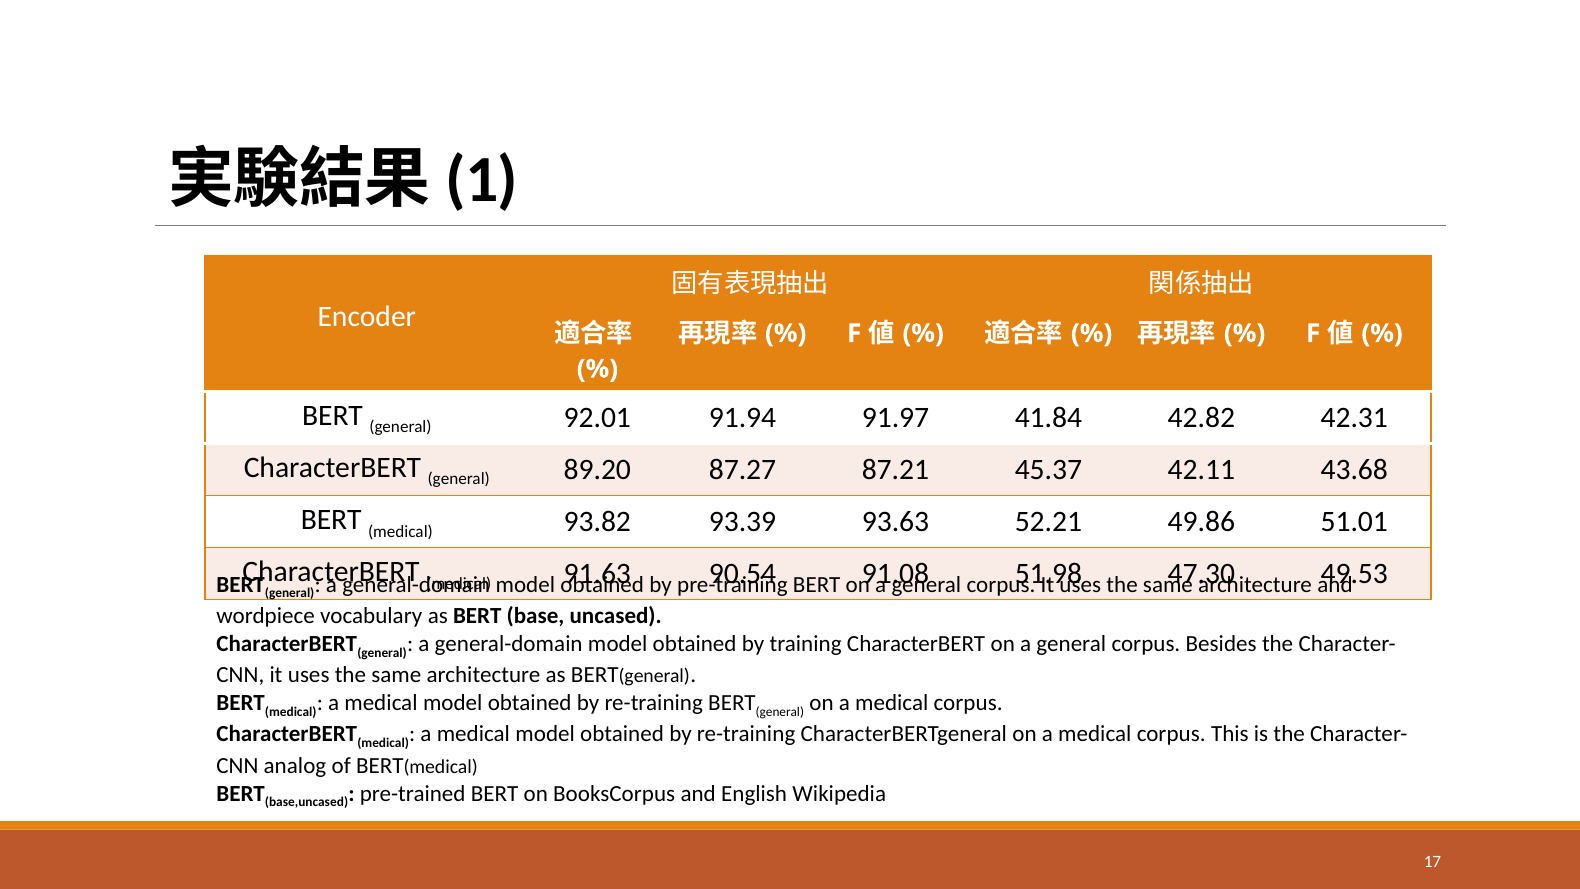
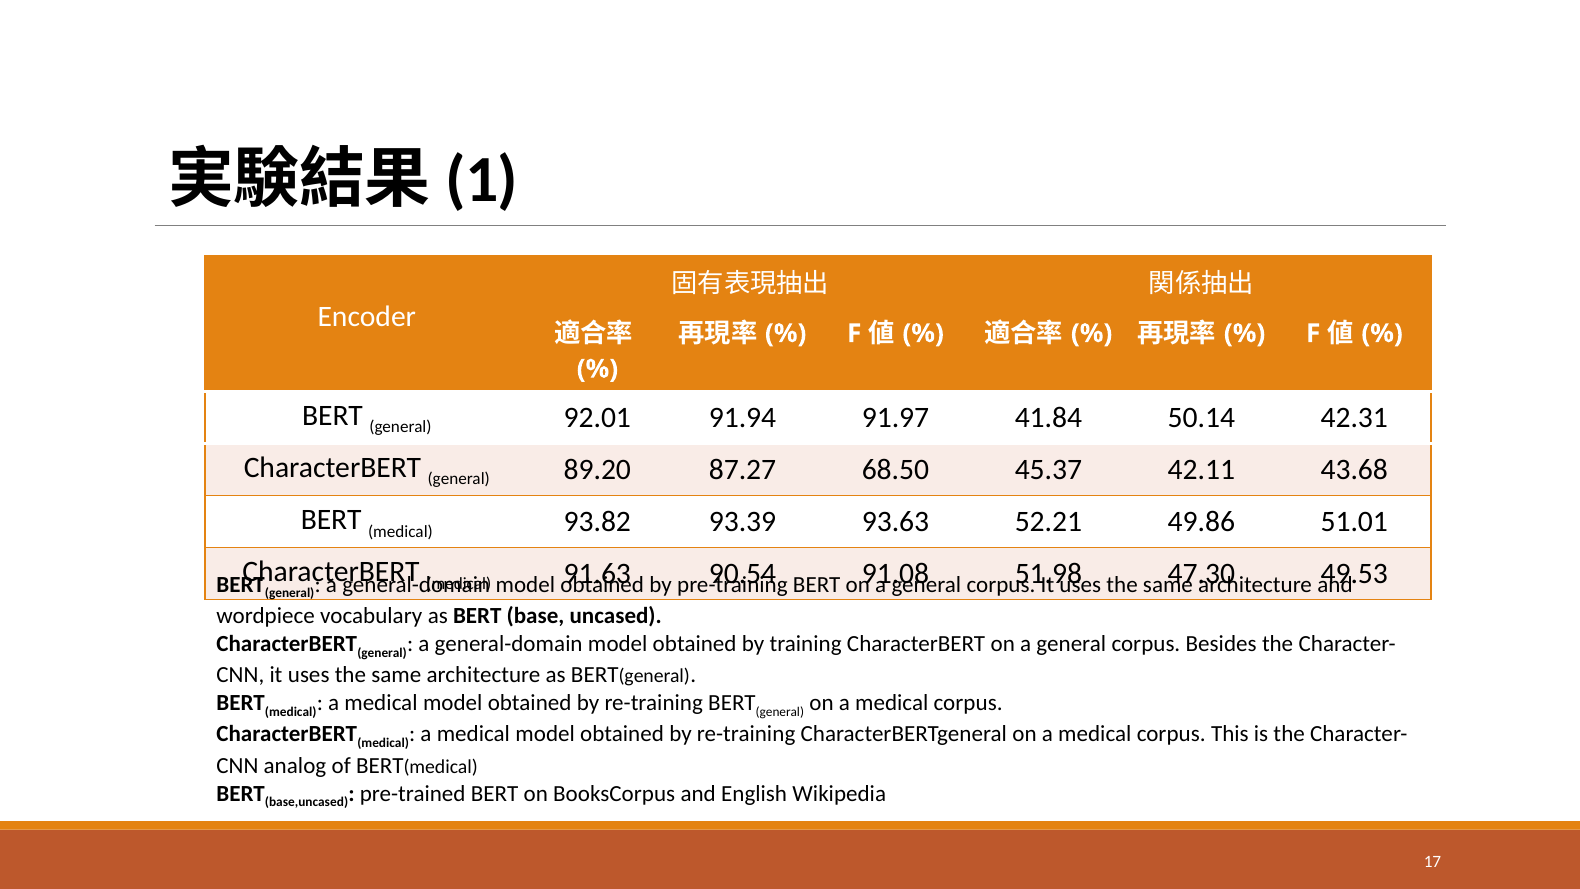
42.82: 42.82 -> 50.14 (1201, 418)
87.21: 87.21 -> 68.50 (895, 470)
